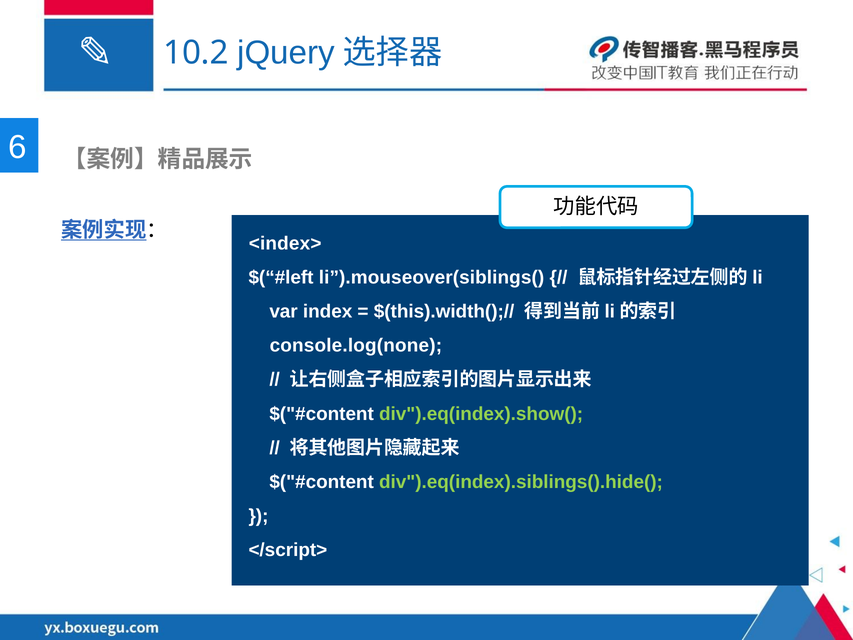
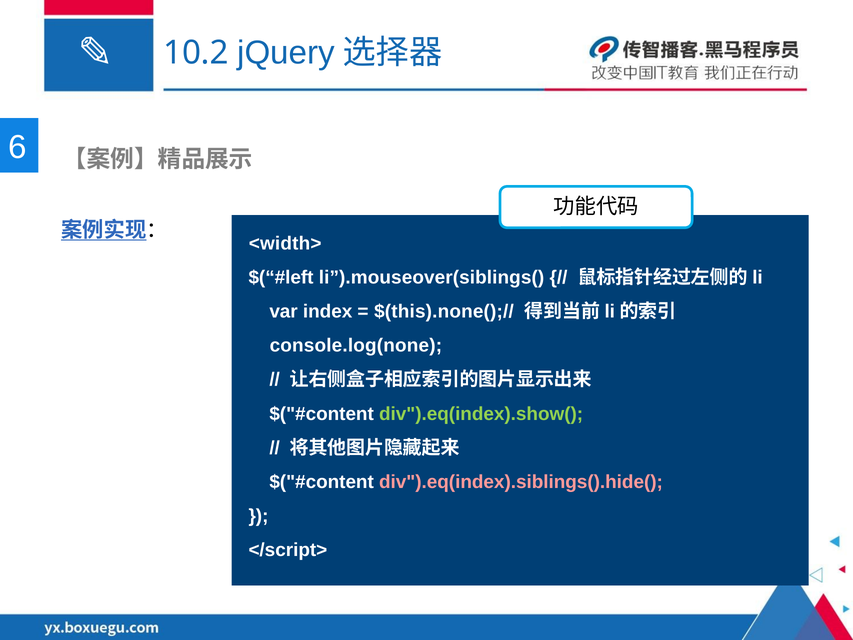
<index>: <index> -> <width> (285, 243)
$(this).width();//: $(this).width();// -> $(this).none();// (444, 311)
div").eq(index).siblings().hide( colour: light green -> pink (521, 482)
